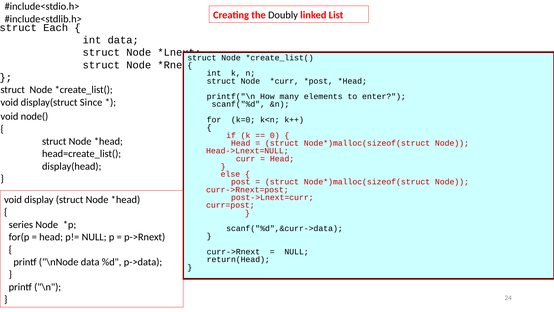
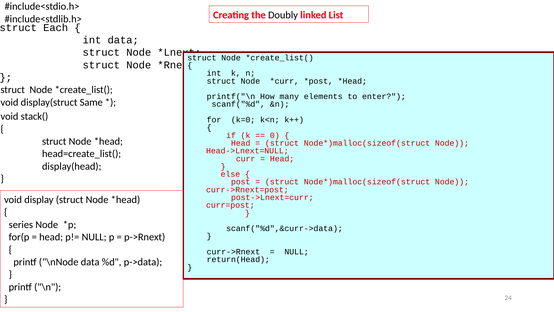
Since: Since -> Same (91, 102)
node(: node( -> stack( (34, 116)
